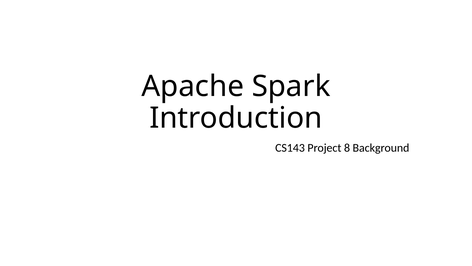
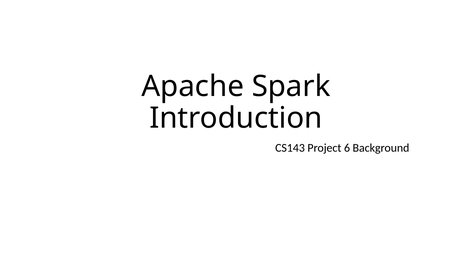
8: 8 -> 6 (347, 148)
